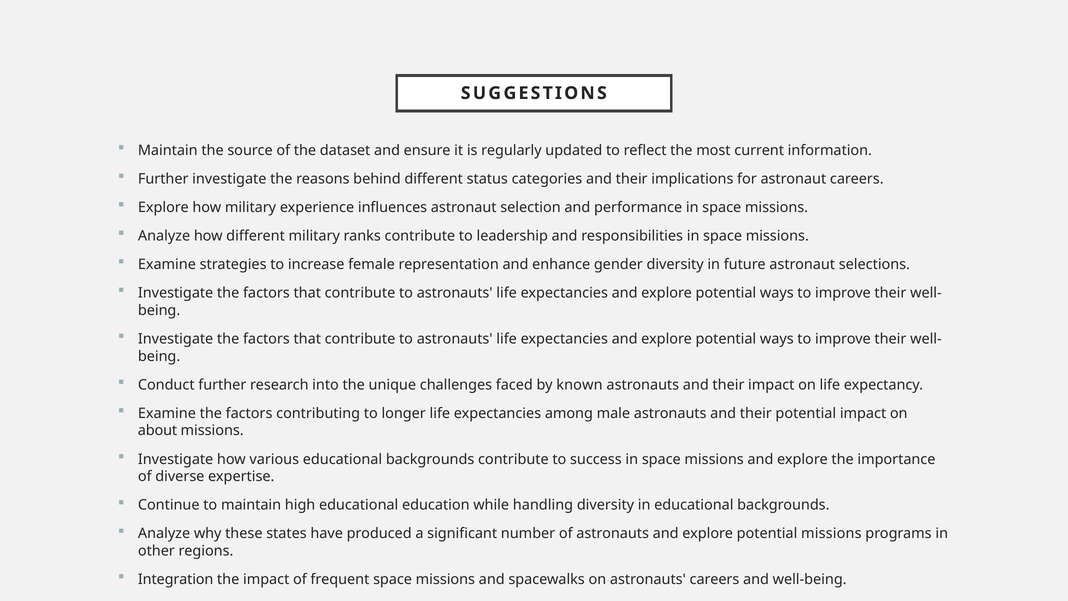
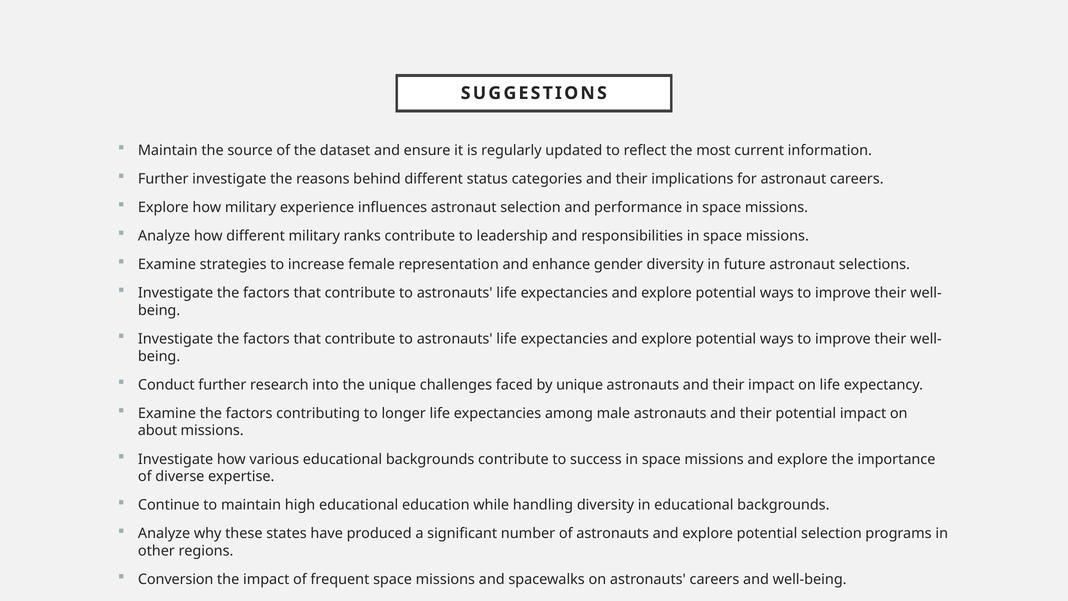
by known: known -> unique (580, 385)
potential missions: missions -> selection (831, 533)
Integration: Integration -> Conversion (176, 579)
